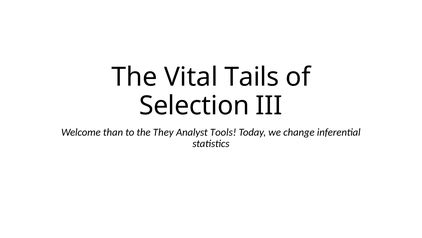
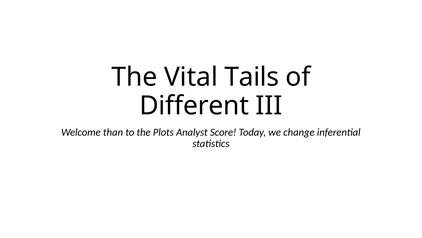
Selection: Selection -> Different (194, 105)
They: They -> Plots (163, 132)
Tools: Tools -> Score (223, 132)
